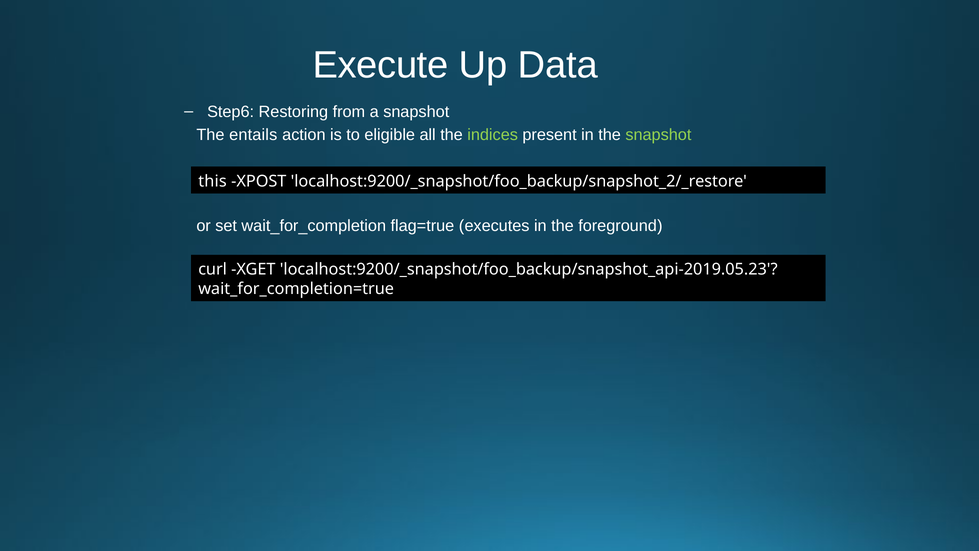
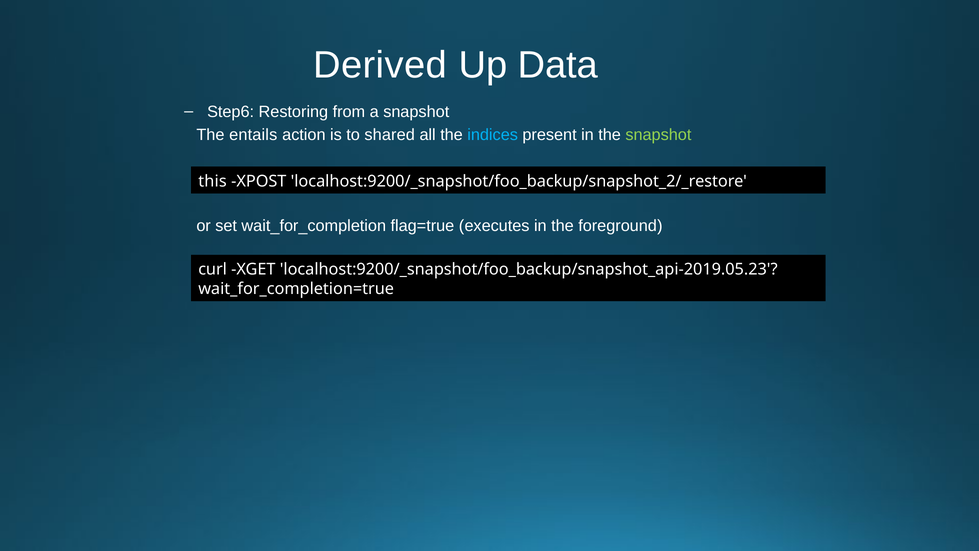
Execute: Execute -> Derived (380, 65)
eligible: eligible -> shared (390, 135)
indices colour: light green -> light blue (493, 135)
